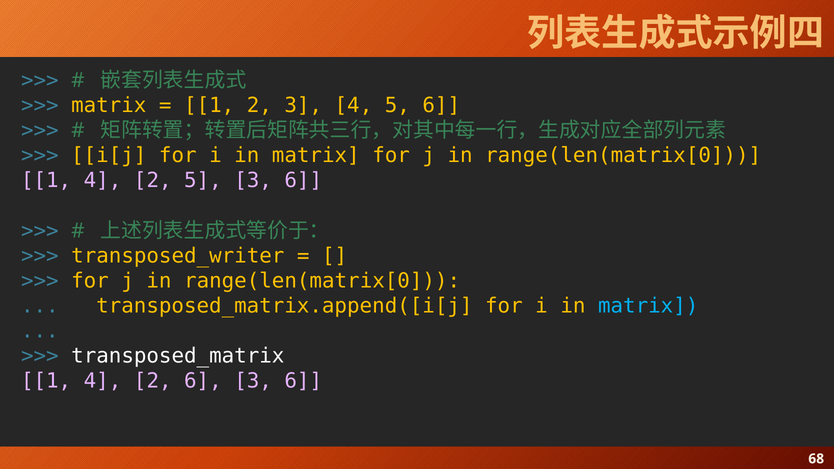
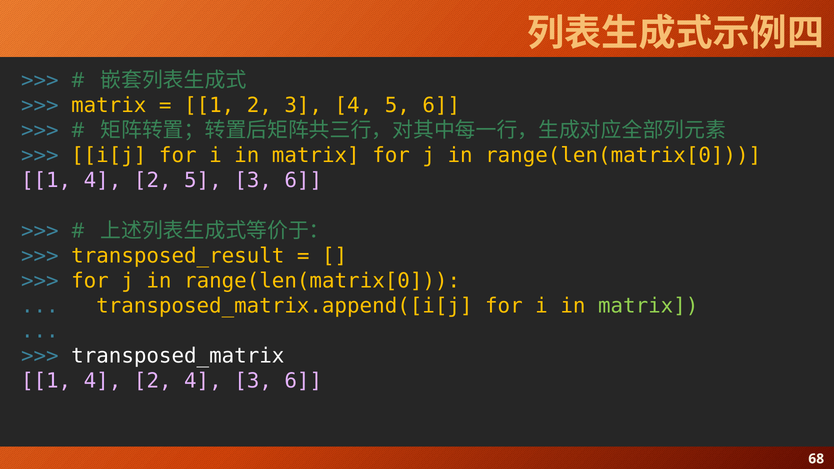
transposed_writer: transposed_writer -> transposed_result (178, 256)
matrix colour: light blue -> light green (648, 306)
2 6: 6 -> 4 (203, 381)
